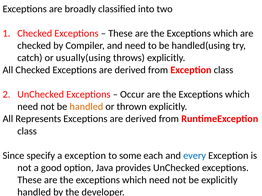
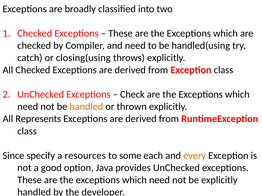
usually(using: usually(using -> closing(using (83, 58)
Occur: Occur -> Check (132, 95)
a exception: exception -> resources (85, 156)
every colour: blue -> orange (195, 156)
